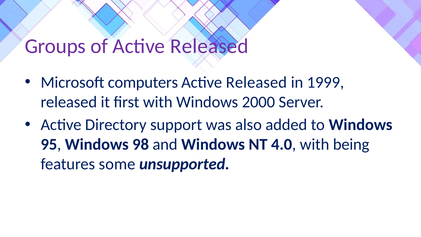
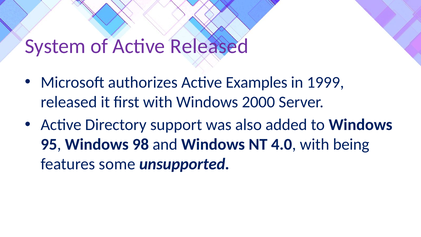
Groups: Groups -> System (55, 46)
computers: computers -> authorizes (143, 82)
Released: Released -> Examples (257, 82)
